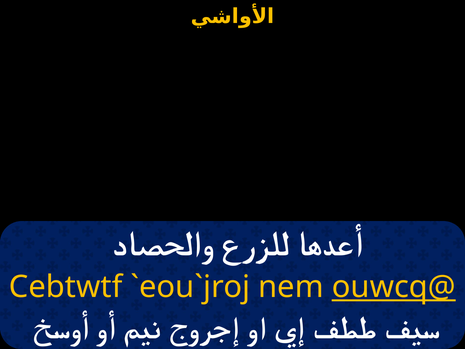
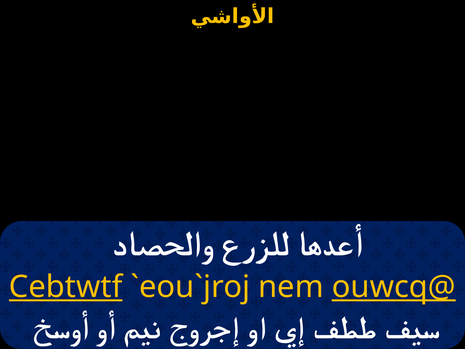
Cebtwtf underline: none -> present (66, 287)
